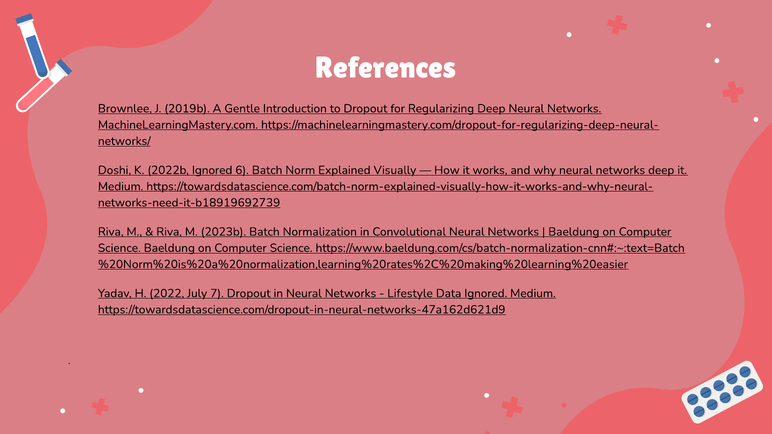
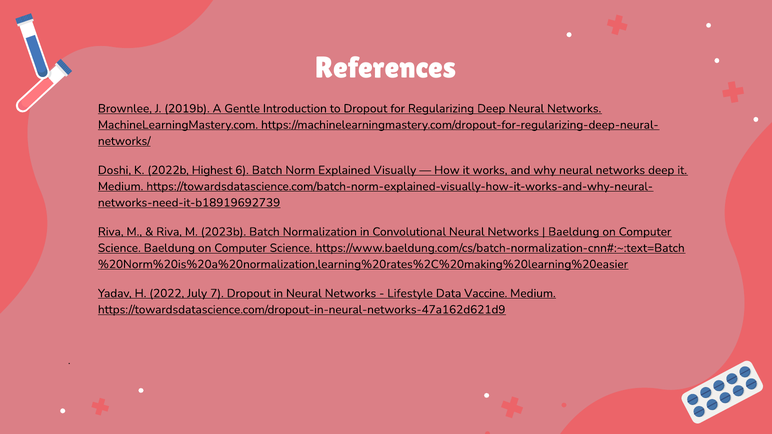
2022b Ignored: Ignored -> Highest (212, 170)
Data Ignored: Ignored -> Vaccine (486, 294)
